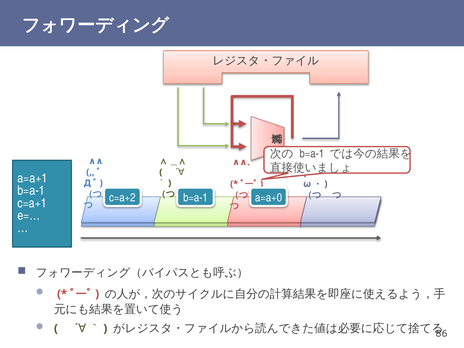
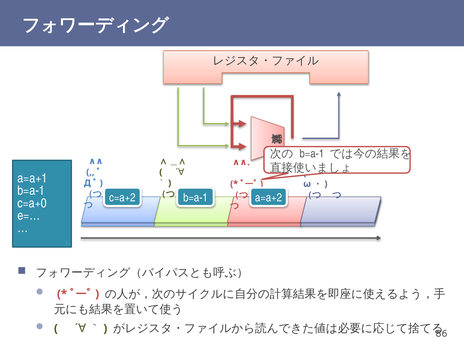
a=a+0: a=a+0 -> a=a+2 (269, 198)
c=a+1: c=a+1 -> c=a+0 (32, 203)
